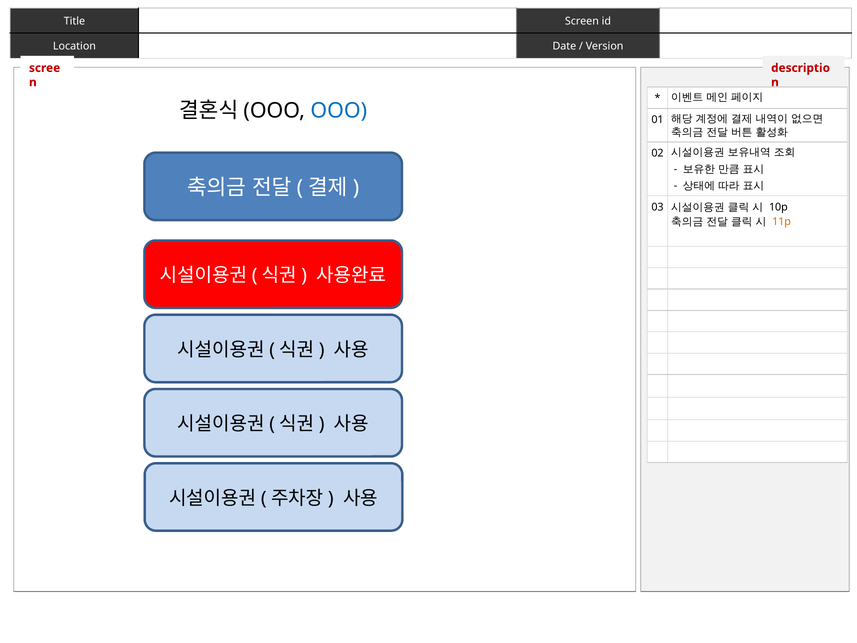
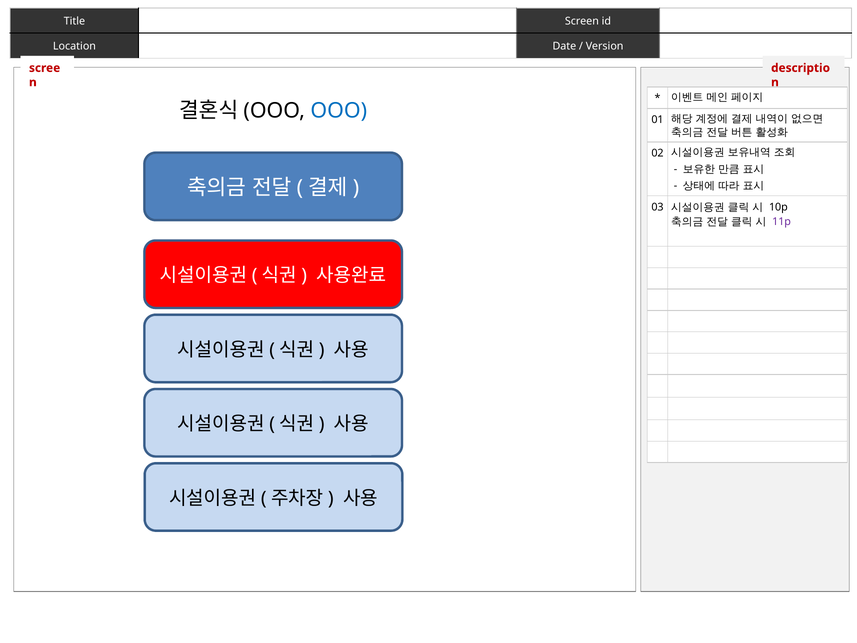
11p colour: orange -> purple (782, 222)
